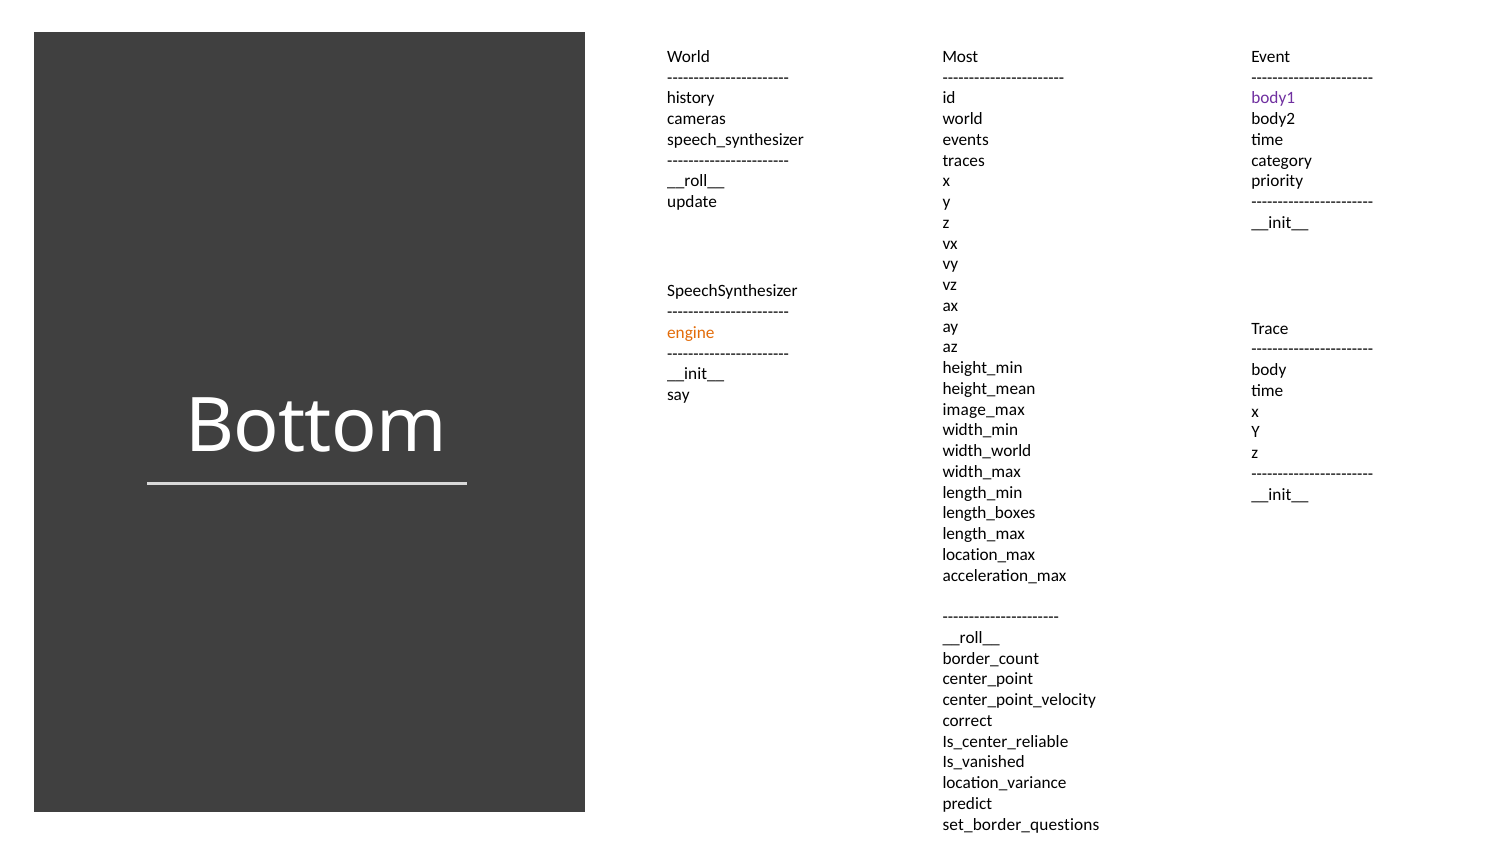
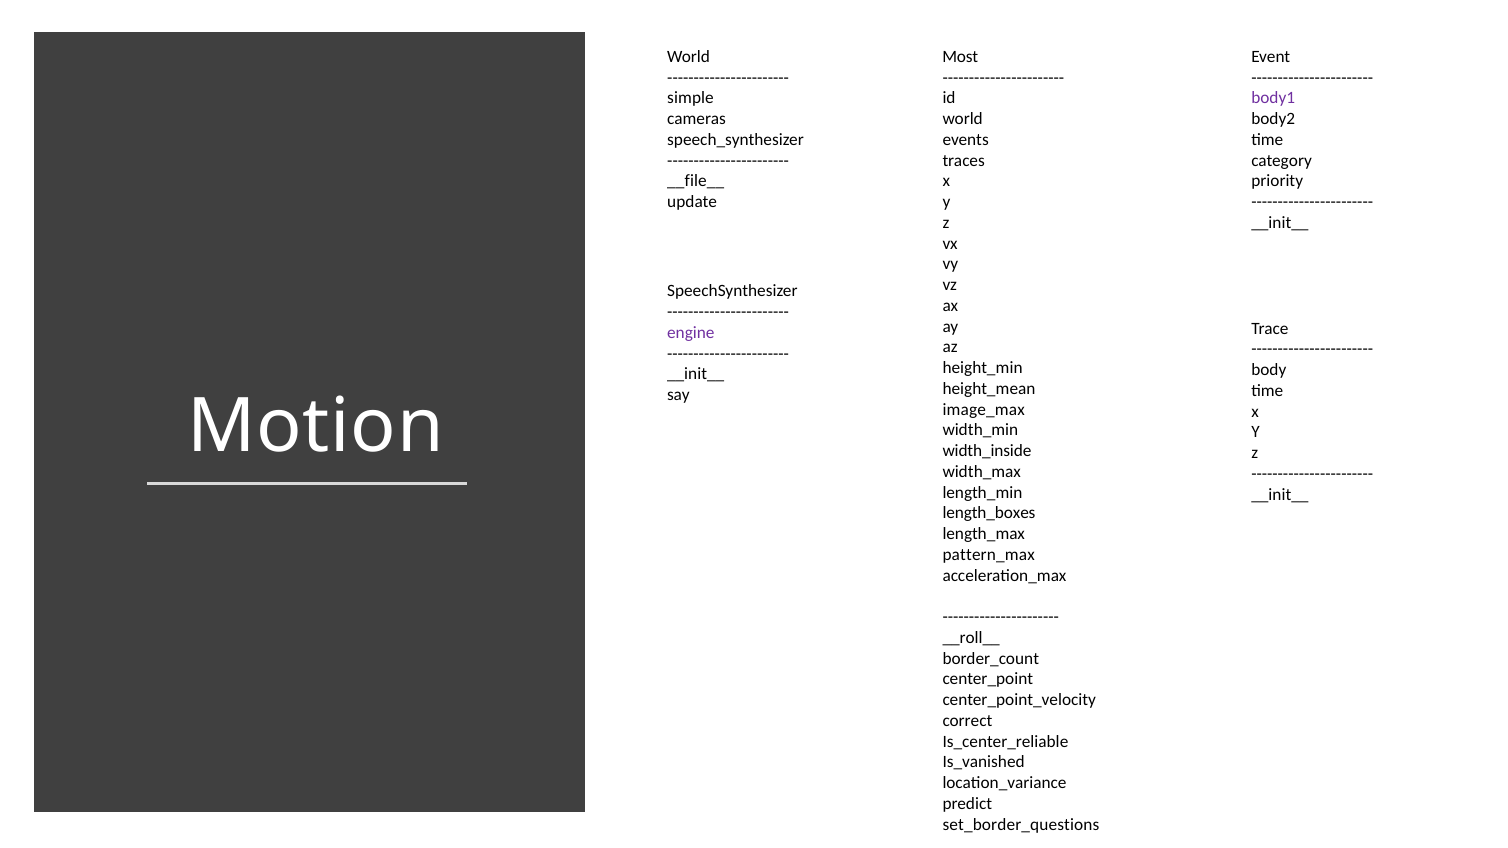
history: history -> simple (691, 98)
__roll__: __roll__ -> __file__ (696, 181)
engine colour: orange -> purple (691, 333)
Bottom: Bottom -> Motion (315, 427)
width_world: width_world -> width_inside (987, 451)
location_max: location_max -> pattern_max (989, 555)
